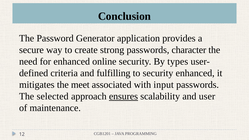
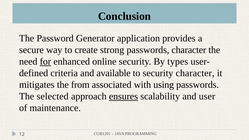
for underline: none -> present (45, 62)
fulfilling: fulfilling -> available (114, 73)
security enhanced: enhanced -> character (195, 73)
meet: meet -> from (80, 85)
input: input -> using (164, 85)
